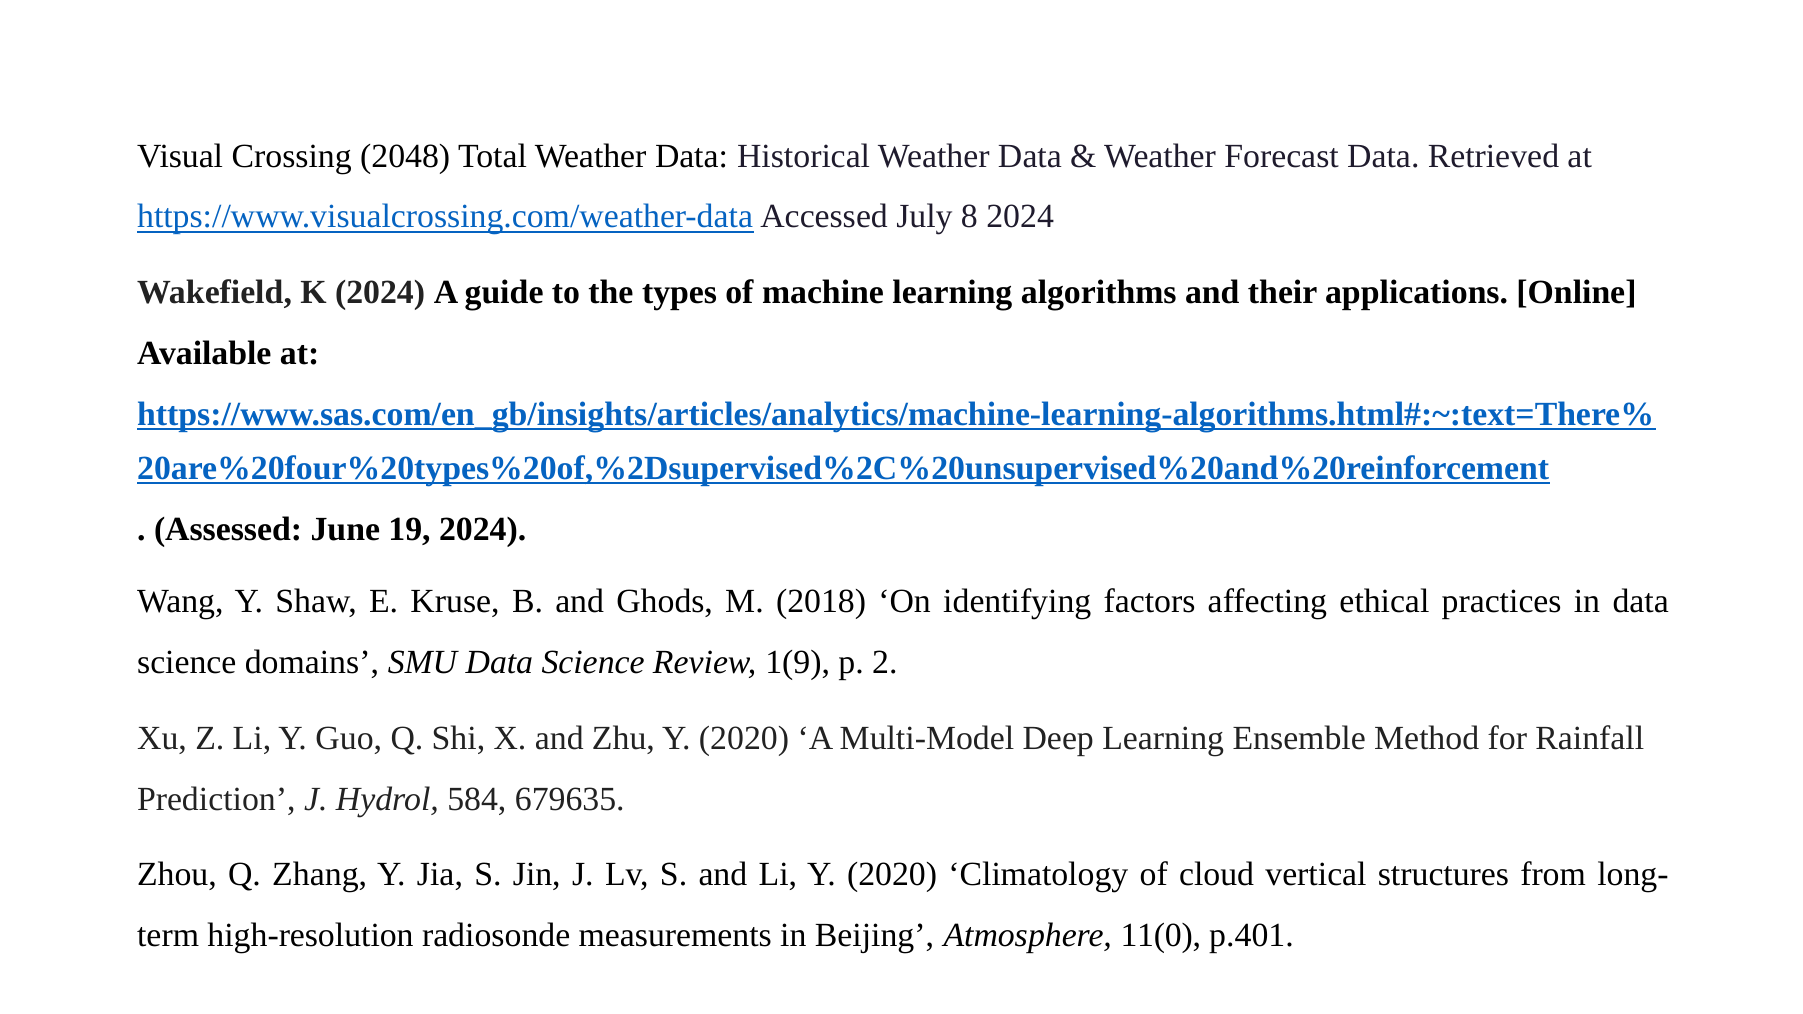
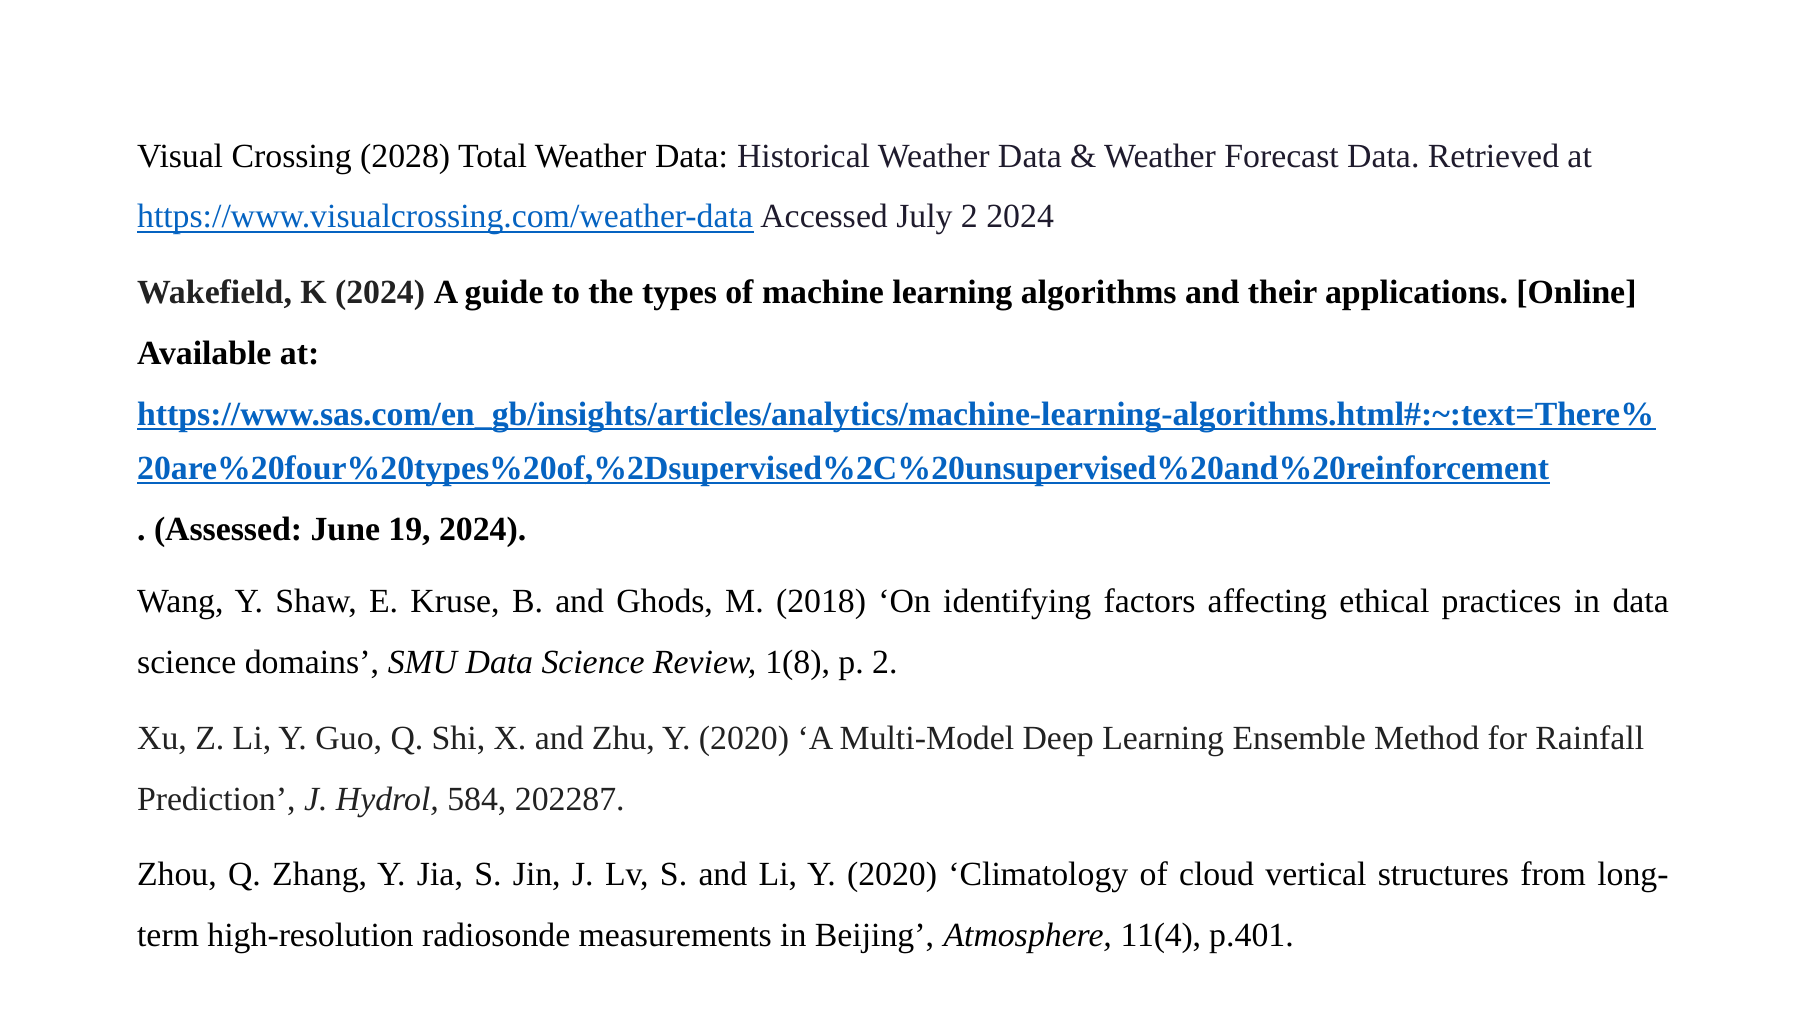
2048: 2048 -> 2028 (405, 156)
July 8: 8 -> 2 (969, 217)
1(9: 1(9 -> 1(8 (798, 662)
679635: 679635 -> 202287 (570, 799)
11(0: 11(0 -> 11(4 (1161, 936)
